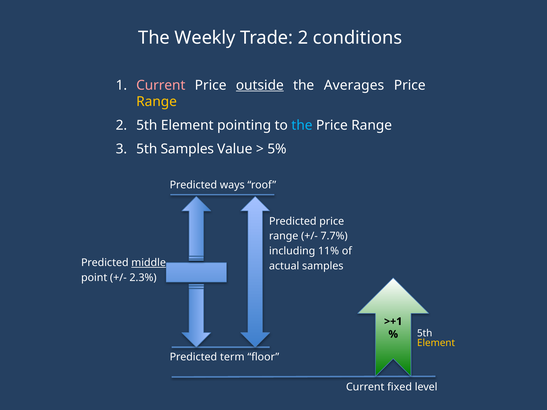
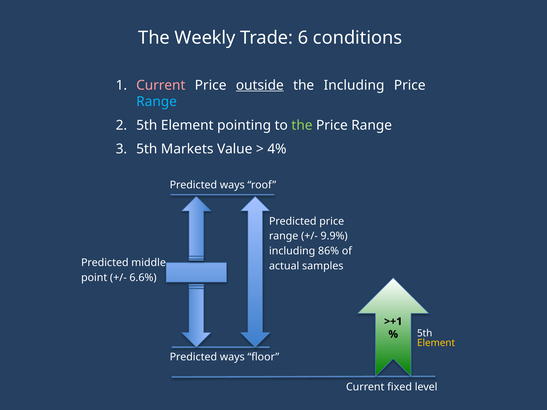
Trade 2: 2 -> 6 (303, 38)
the Averages: Averages -> Including (354, 85)
Range colour: yellow -> light blue (157, 102)
the colour: light blue -> light green (302, 125)
5th Samples: Samples -> Markets (187, 149)
5%: 5% -> 4% (277, 149)
7.7%: 7.7% -> 9.9% (334, 236)
11%: 11% -> 86% (329, 251)
middle underline: present -> none (149, 263)
2.3%: 2.3% -> 6.6% (143, 278)
term: term -> ways (232, 357)
